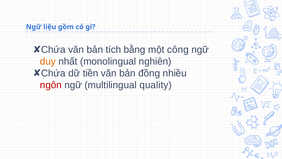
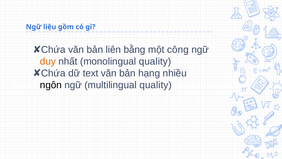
tích: tích -> liên (113, 50)
monolingual nghiên: nghiên -> quality (155, 61)
tiền: tiền -> text (91, 73)
đồng: đồng -> hạng (149, 73)
ngôn colour: red -> black (51, 85)
